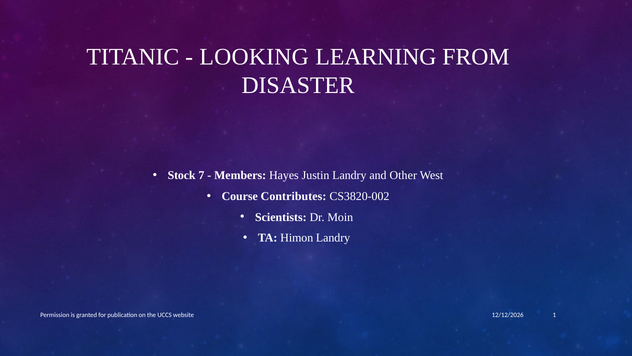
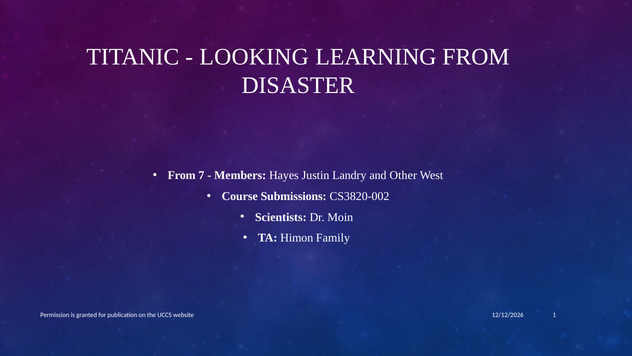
Stock: Stock -> From (182, 175)
Contributes: Contributes -> Submissions (294, 196)
Himon Landry: Landry -> Family (333, 238)
